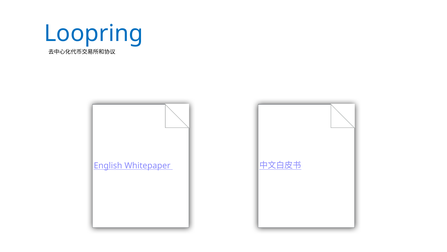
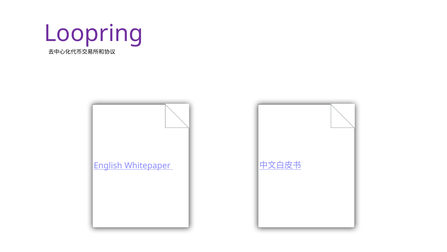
Loopring colour: blue -> purple (94, 33)
